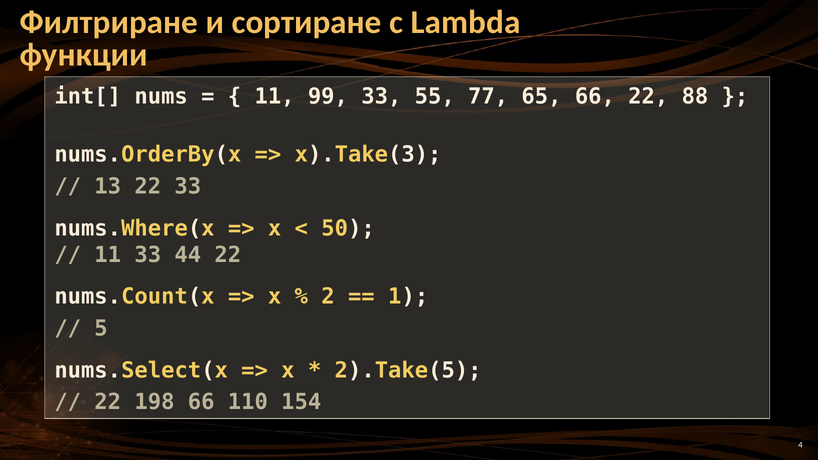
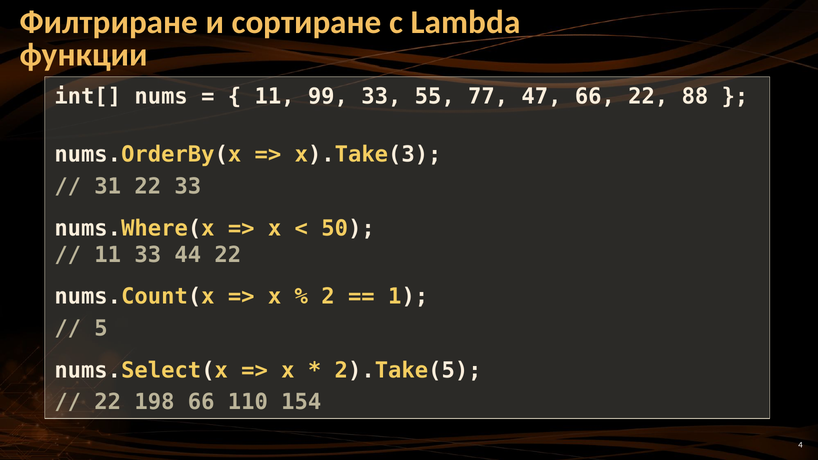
65: 65 -> 47 (541, 96)
13: 13 -> 31 (108, 186)
